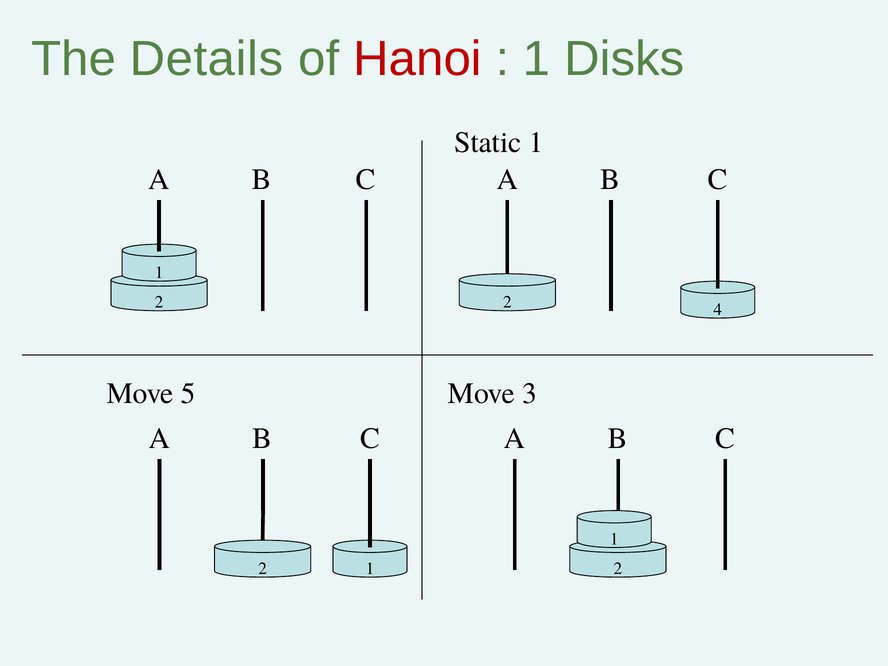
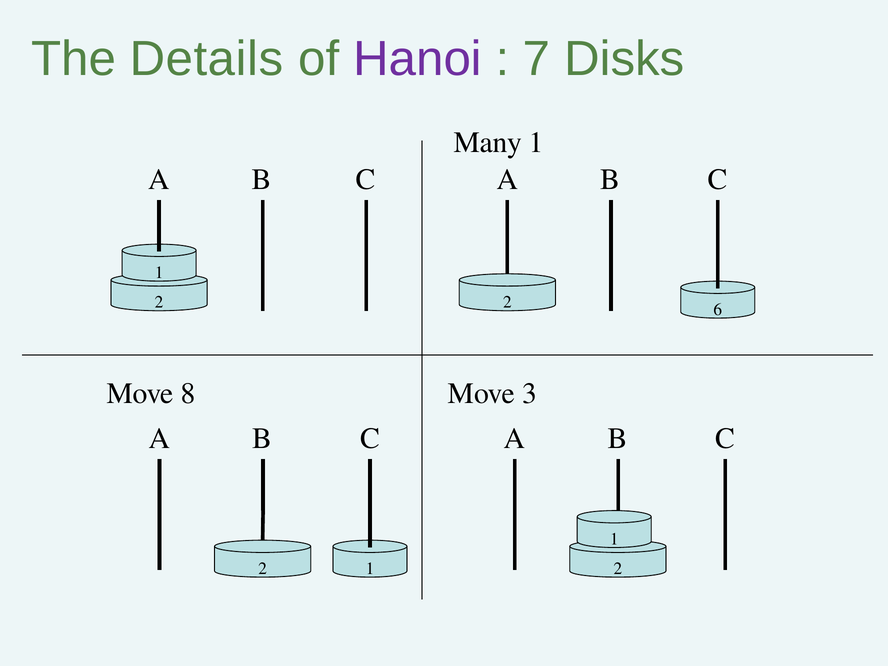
Hanoi colour: red -> purple (418, 59)
1: 1 -> 7 (537, 59)
Static: Static -> Many (488, 143)
4: 4 -> 6 (718, 309)
5: 5 -> 8 (188, 394)
